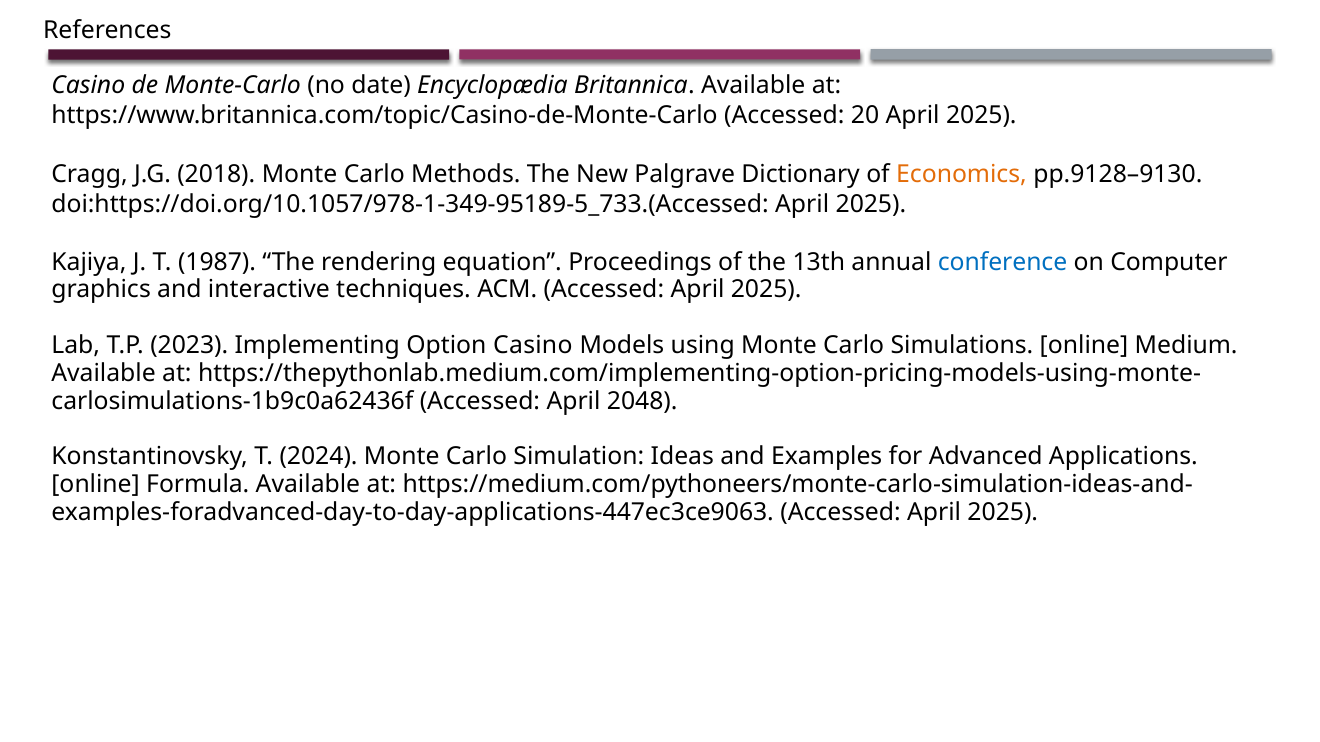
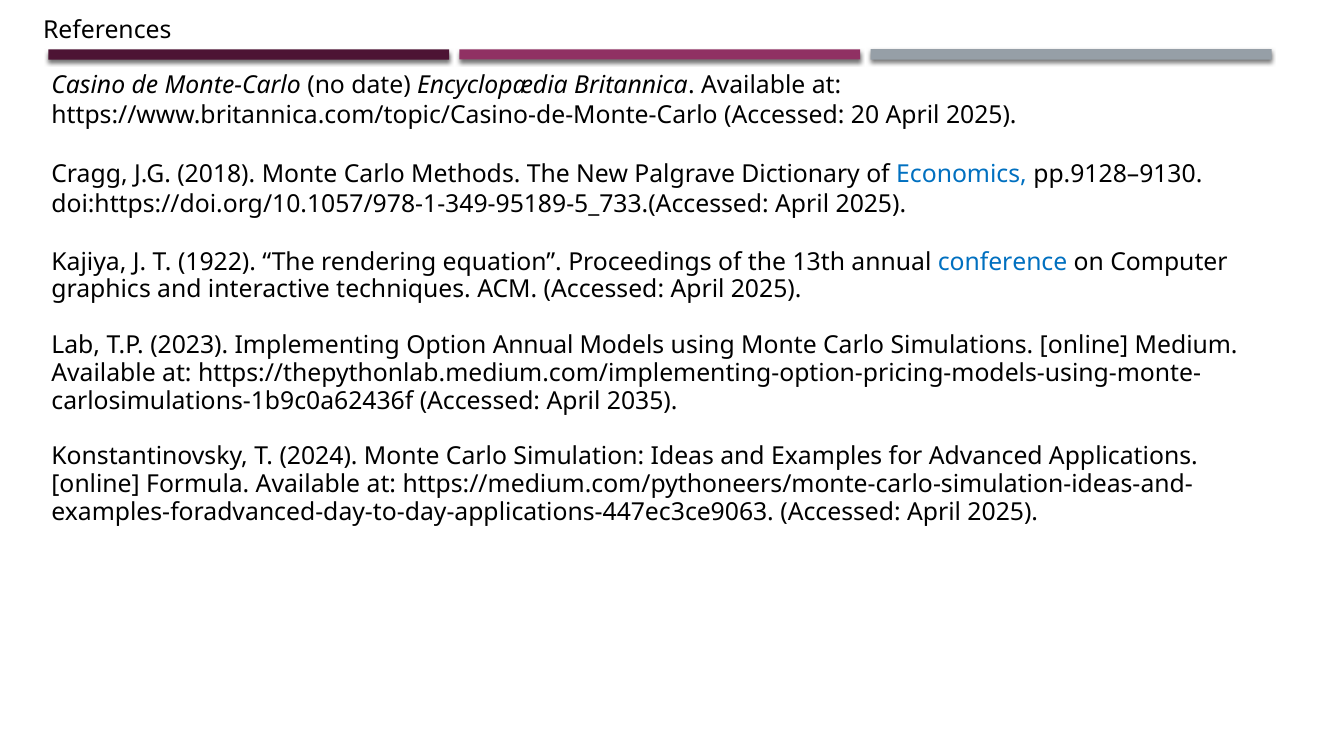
Economics colour: orange -> blue (962, 175)
1987: 1987 -> 1922 (217, 262)
Option Casino: Casino -> Annual (533, 346)
2048: 2048 -> 2035 (642, 401)
